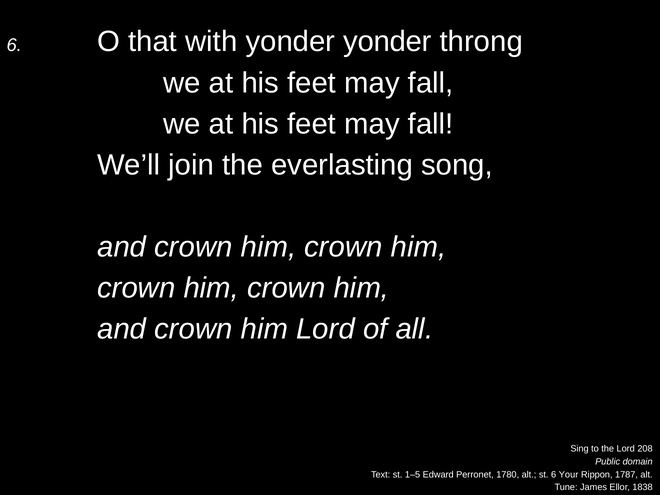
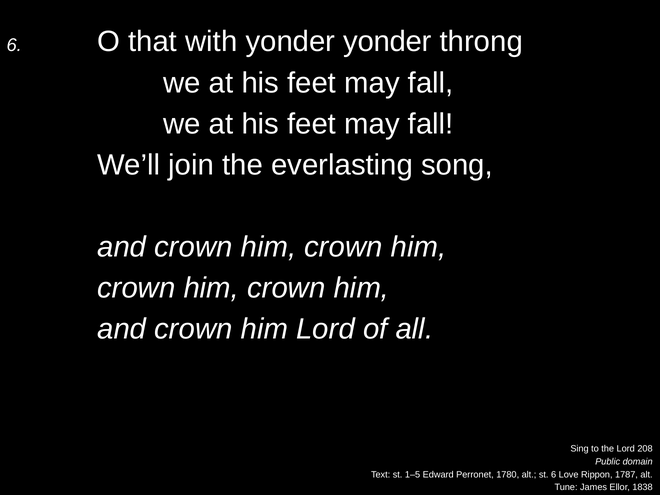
Your: Your -> Love (569, 475)
